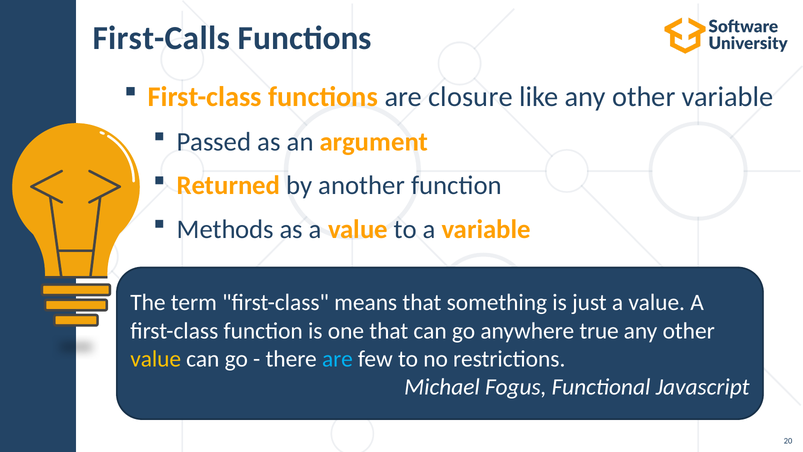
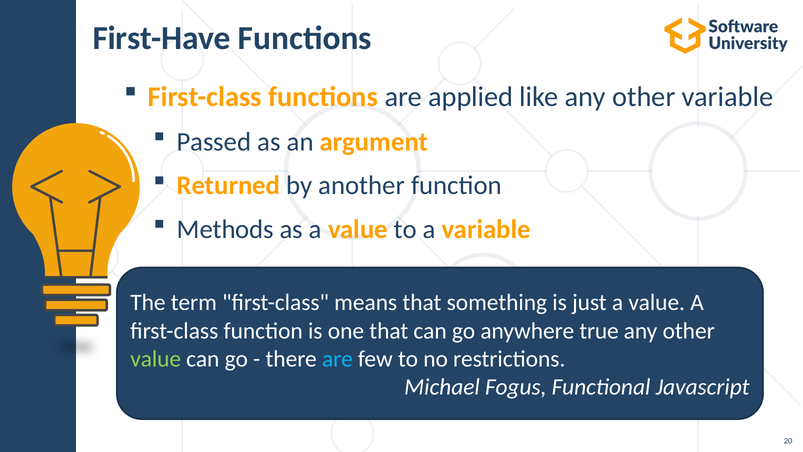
First-Calls: First-Calls -> First-Have (162, 38)
closure: closure -> applied (471, 97)
value colour: yellow -> light green (156, 359)
